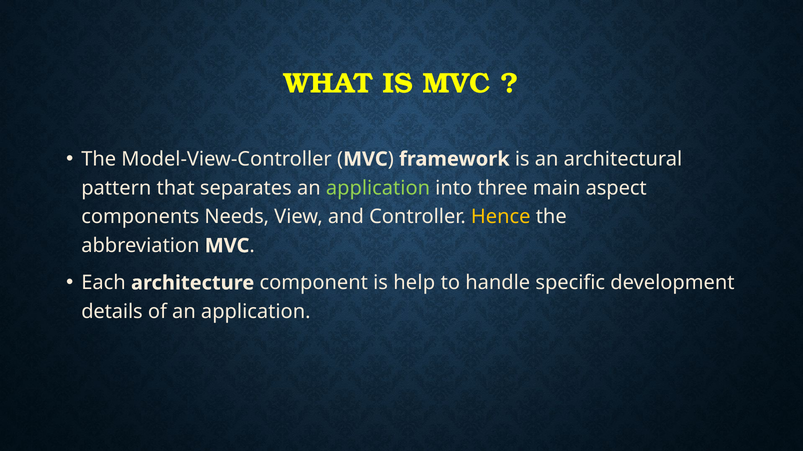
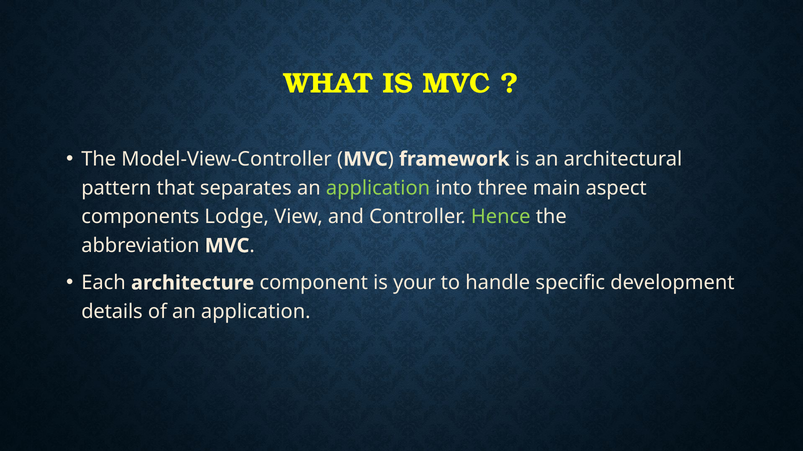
Needs: Needs -> Lodge (237, 217)
Hence colour: yellow -> light green (501, 217)
help: help -> your (414, 283)
